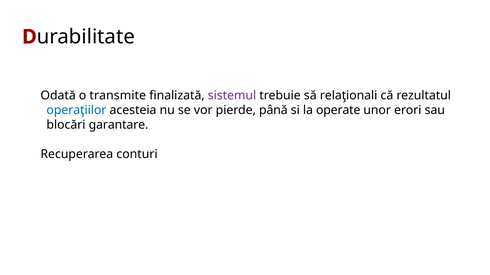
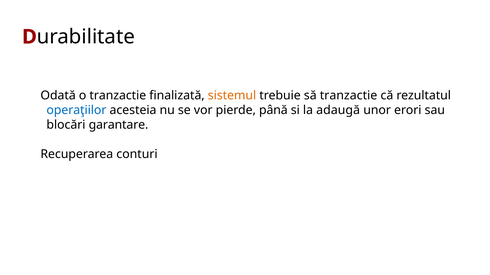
o transmite: transmite -> tranzactie (118, 96)
sistemul colour: purple -> orange (232, 96)
să relaţionali: relaţionali -> tranzactie (349, 96)
operate: operate -> adaugă (338, 110)
